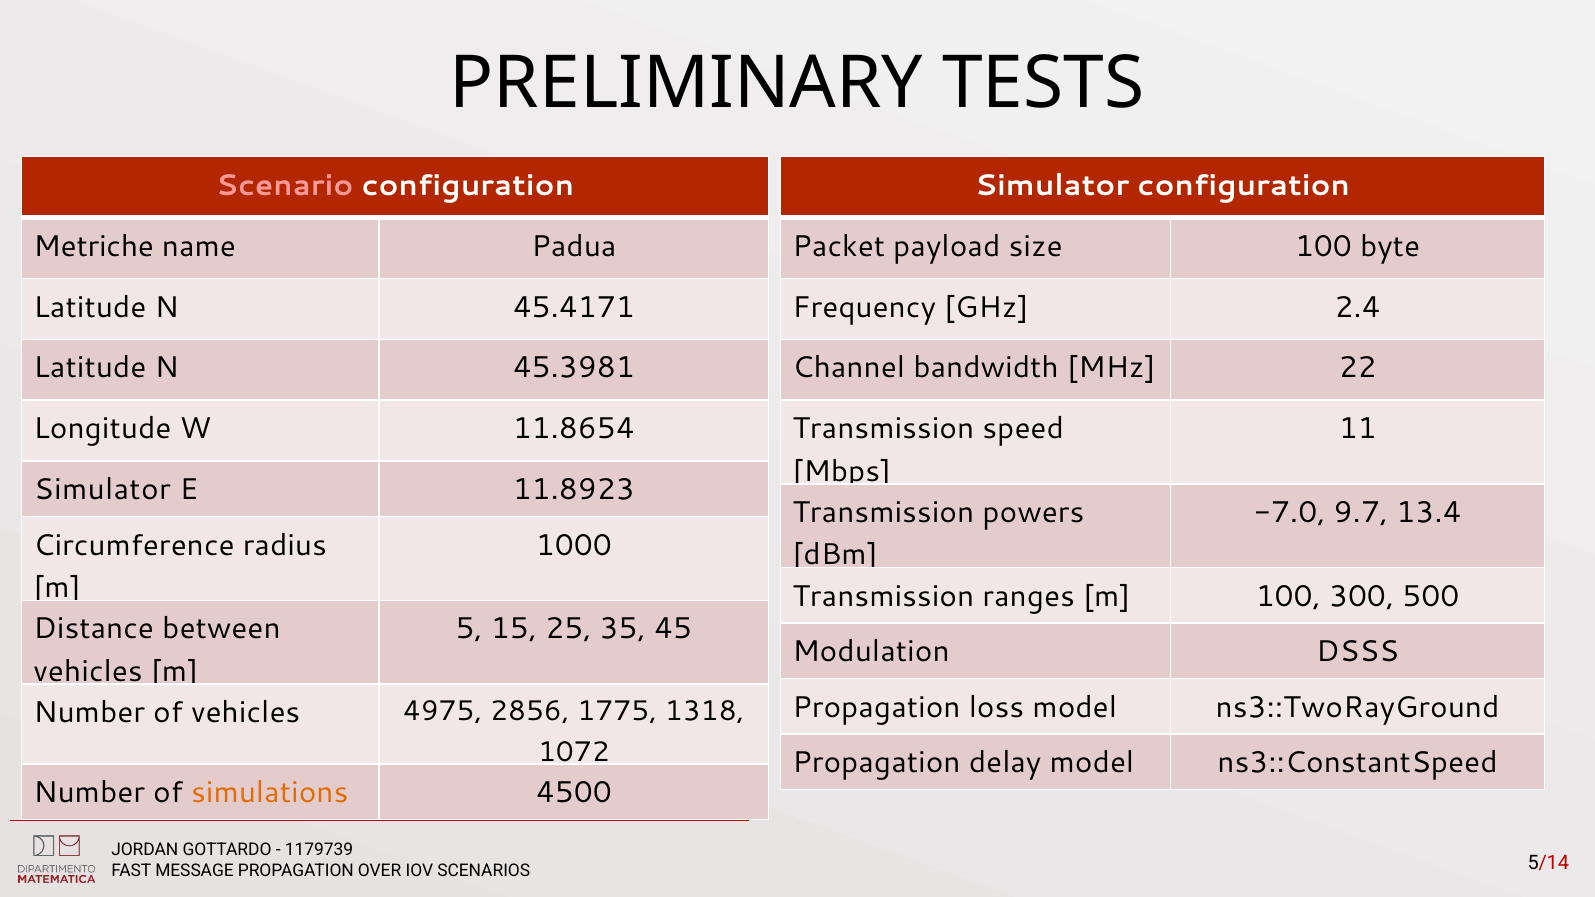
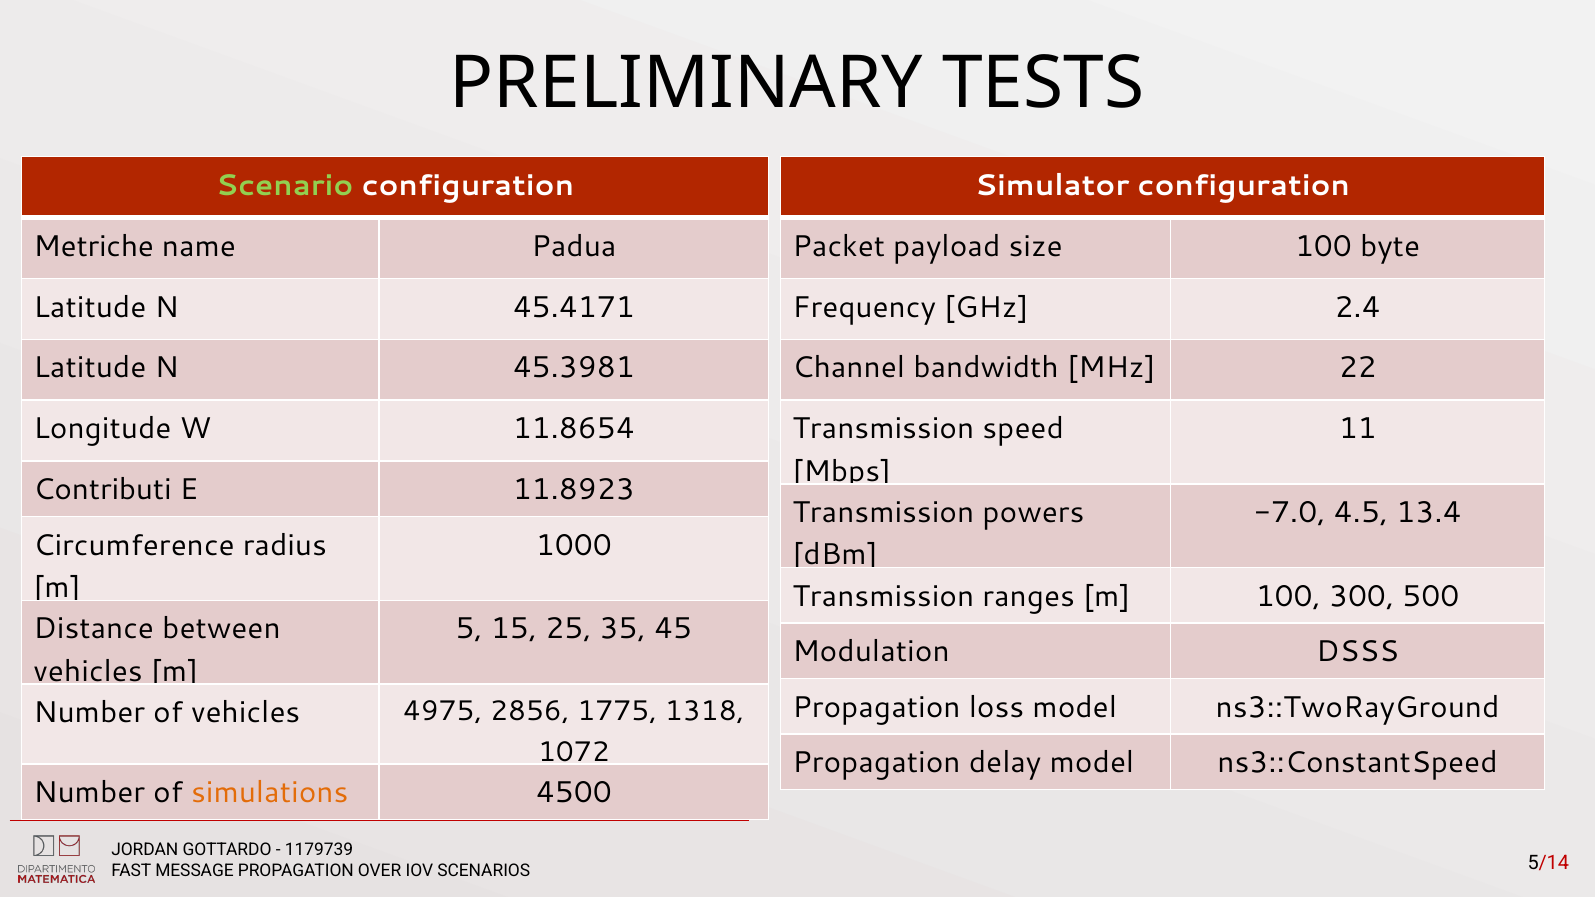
Scenario colour: pink -> light green (285, 185)
Simulator: Simulator -> Contributi (103, 490)
9.7: 9.7 -> 4.5 (1361, 513)
